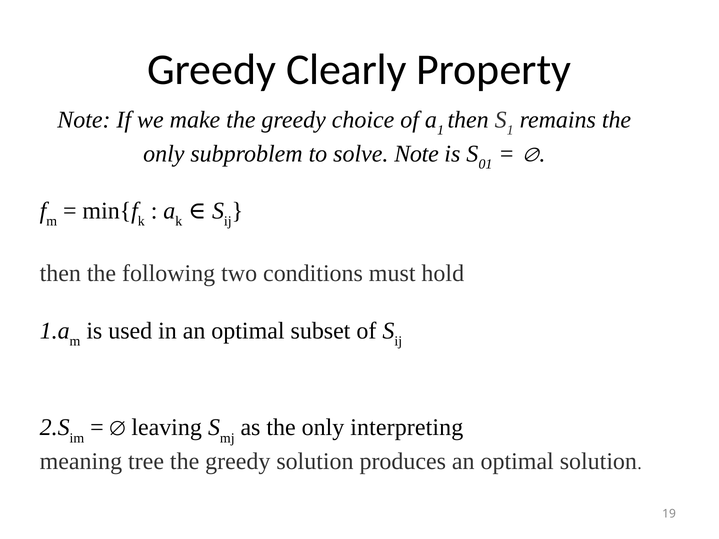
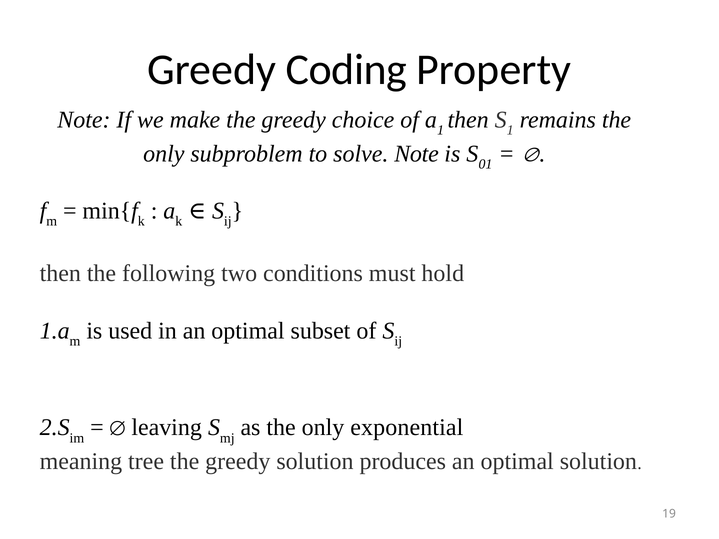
Clearly: Clearly -> Coding (346, 70)
interpreting: interpreting -> exponential (407, 428)
